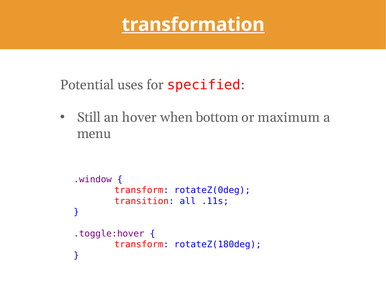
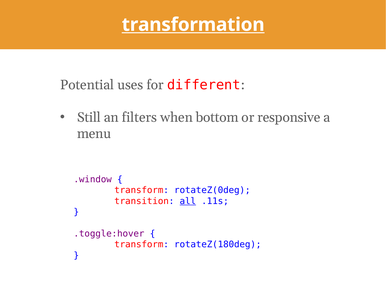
specified: specified -> different (204, 85)
hover: hover -> filters (140, 118)
maximum: maximum -> responsive (289, 118)
all underline: none -> present (188, 201)
